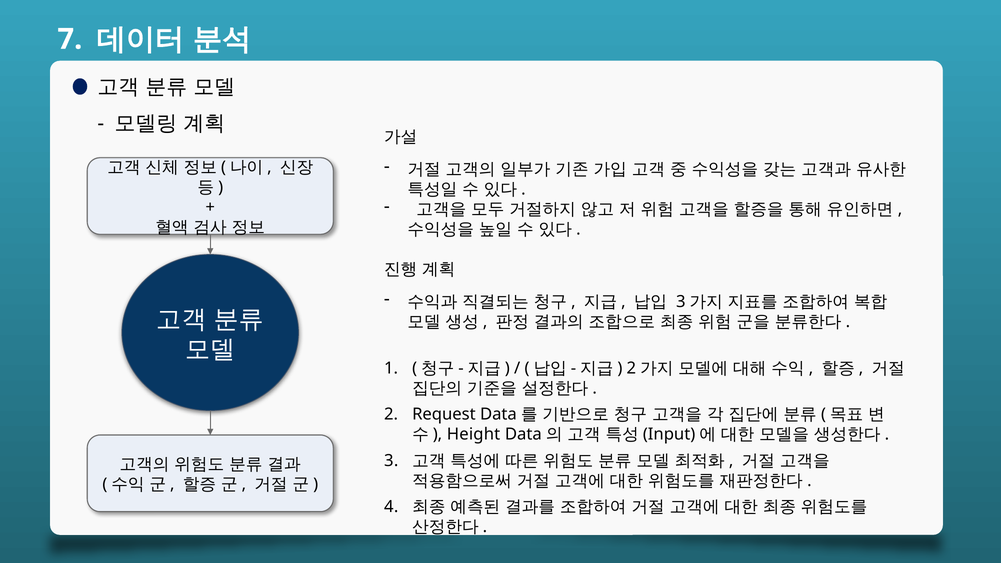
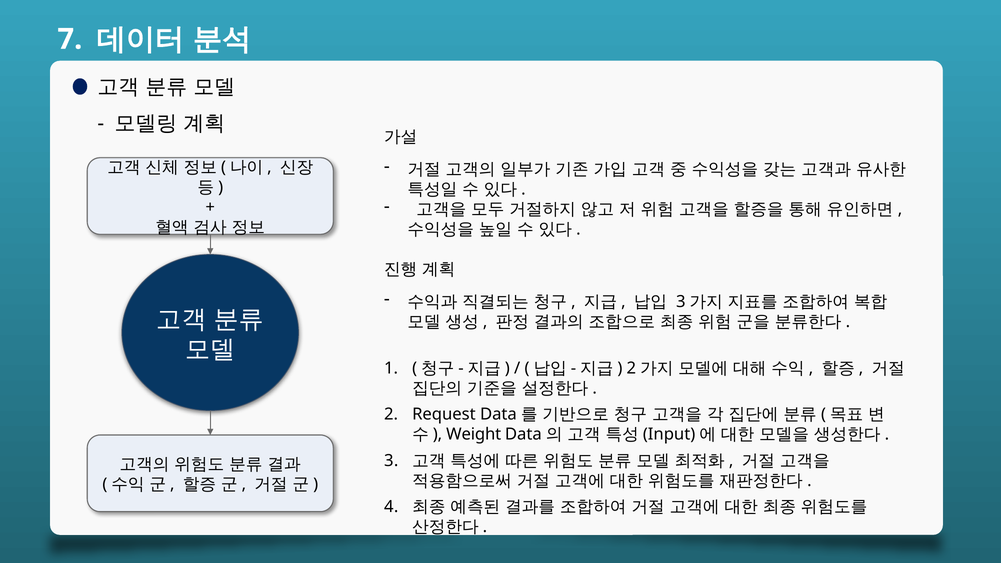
Height: Height -> Weight (474, 434)
